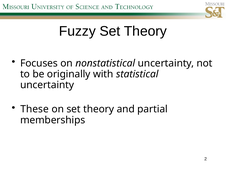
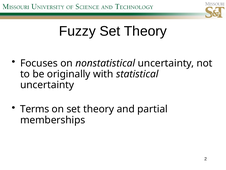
These: These -> Terms (35, 109)
